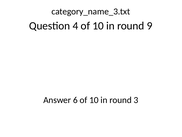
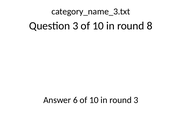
Question 4: 4 -> 3 (75, 26)
9: 9 -> 8 (150, 26)
